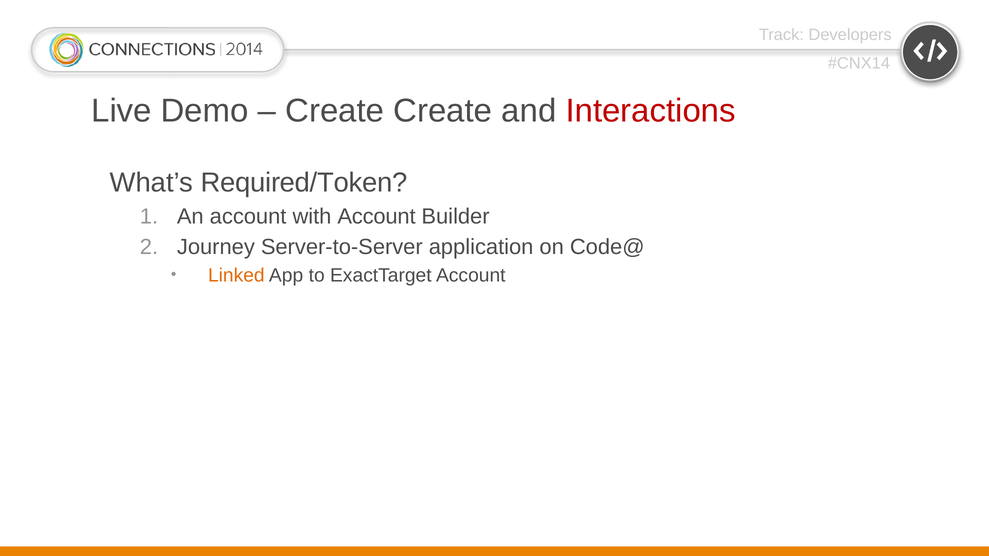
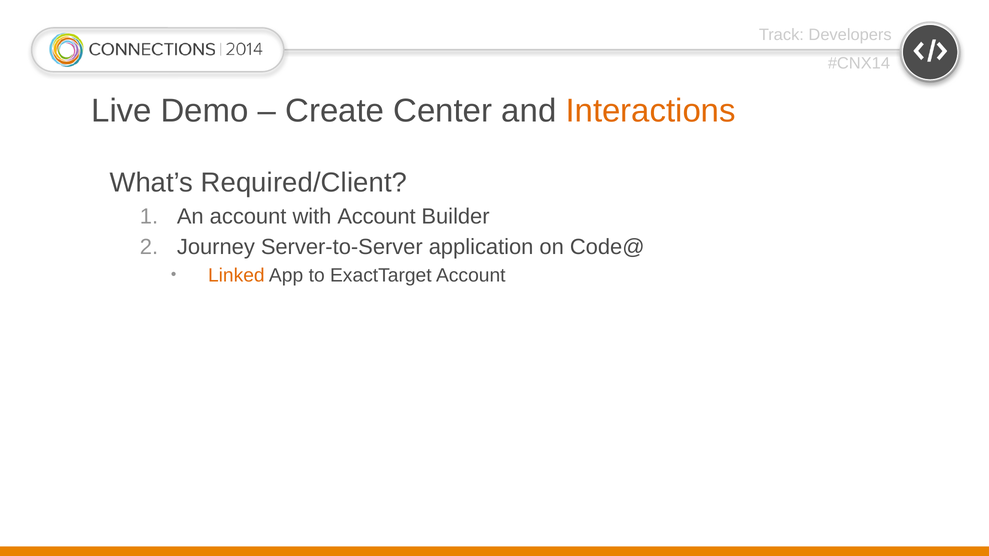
Create Create: Create -> Center (443, 111)
Interactions colour: red -> orange (651, 111)
Required/Token: Required/Token -> Required/Client (304, 183)
